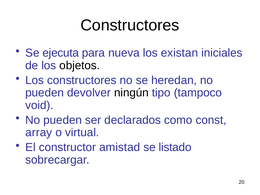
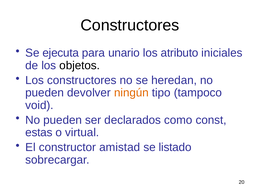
nueva: nueva -> unario (124, 53)
existan: existan -> atributo (180, 53)
ningún colour: black -> orange (131, 93)
array: array -> estas (39, 133)
